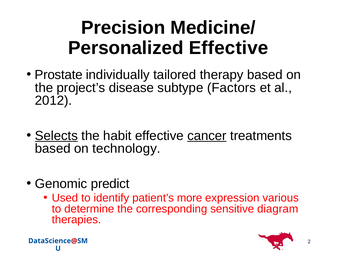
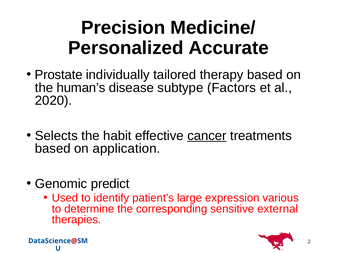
Personalized Effective: Effective -> Accurate (229, 48)
project’s: project’s -> human’s (81, 88)
2012: 2012 -> 2020 (53, 100)
Selects underline: present -> none (56, 136)
technology: technology -> application (126, 148)
more: more -> large (189, 198)
diagram: diagram -> external (278, 209)
